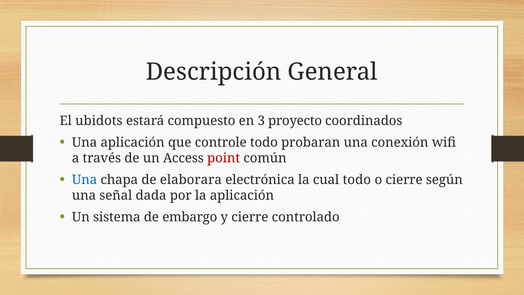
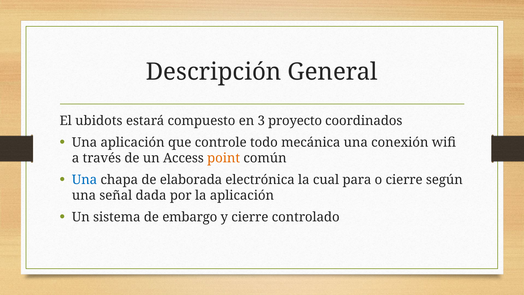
probaran: probaran -> mecánica (311, 142)
point colour: red -> orange (224, 158)
elaborara: elaborara -> elaborada (191, 180)
cual todo: todo -> para (357, 180)
